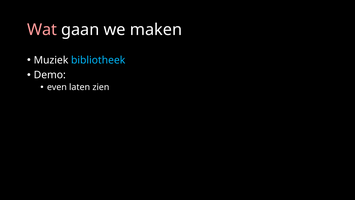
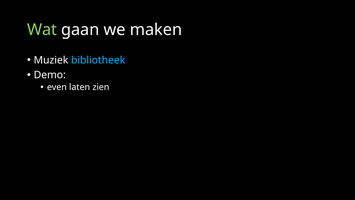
Wat colour: pink -> light green (42, 30)
